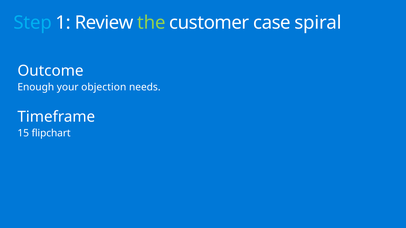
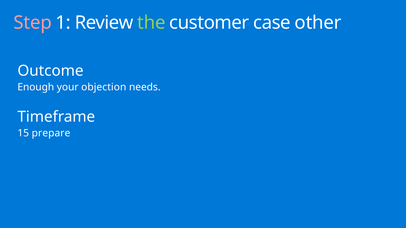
Step colour: light blue -> pink (33, 23)
spiral: spiral -> other (318, 23)
flipchart: flipchart -> prepare (51, 133)
